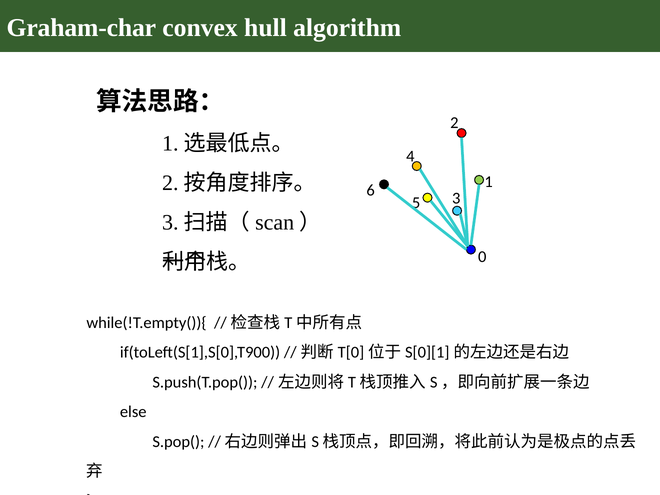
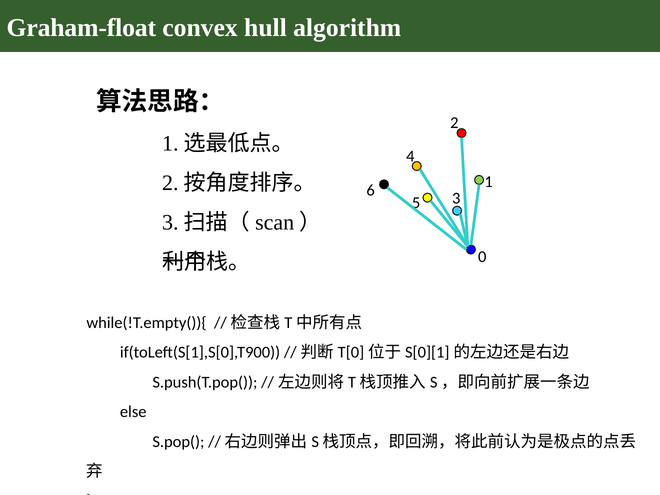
Graham-char: Graham-char -> Graham-float (81, 28)
